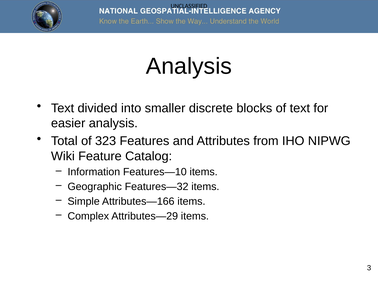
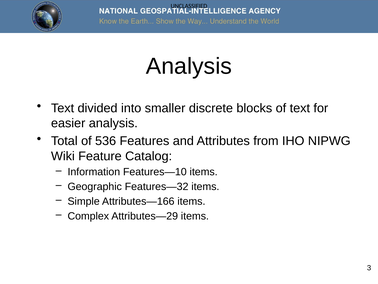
323: 323 -> 536 (106, 141)
